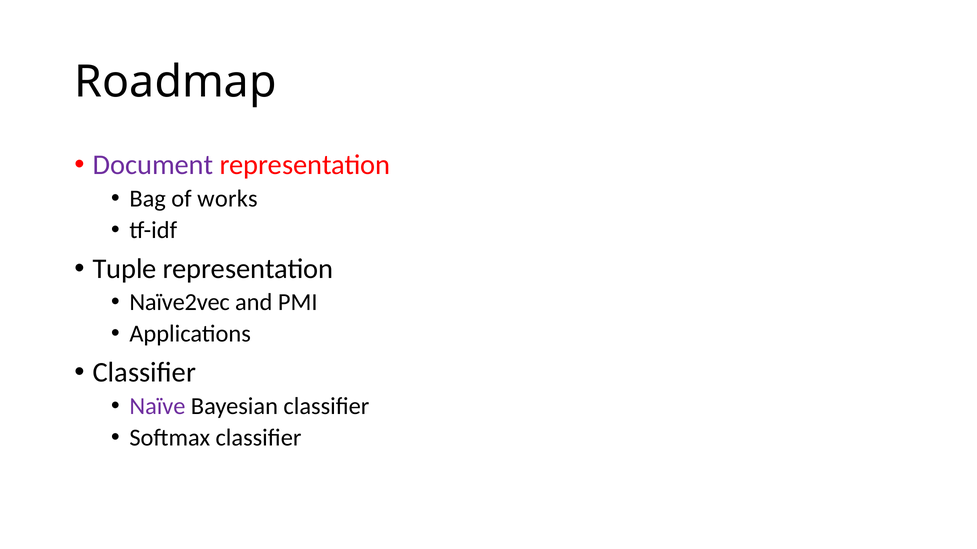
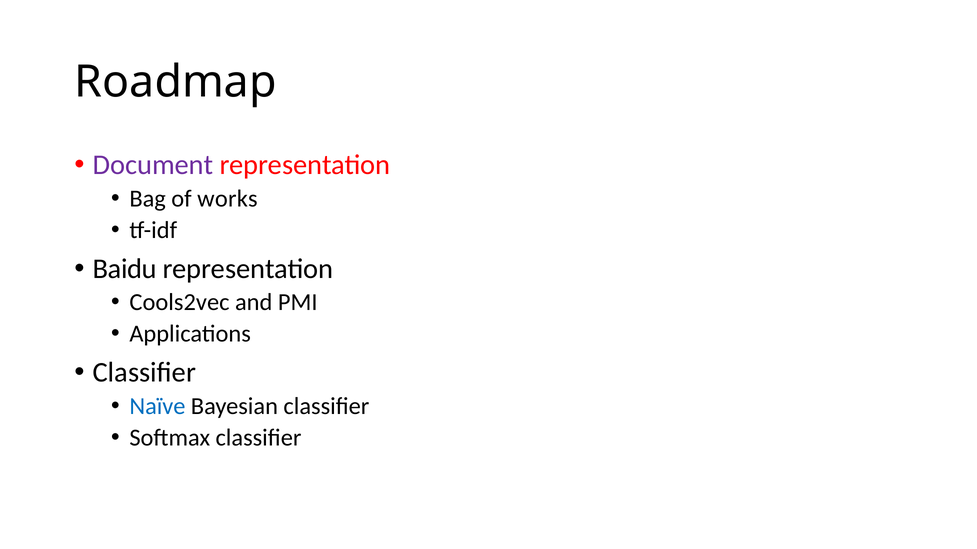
Tuple: Tuple -> Baidu (125, 269)
Naïve2vec: Naïve2vec -> Cools2vec (179, 303)
Naïve colour: purple -> blue (157, 407)
